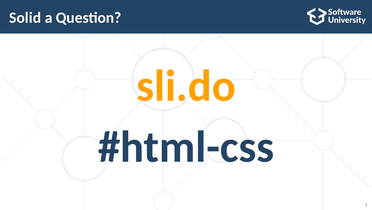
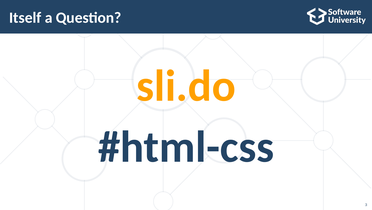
Solid: Solid -> Itself (25, 18)
